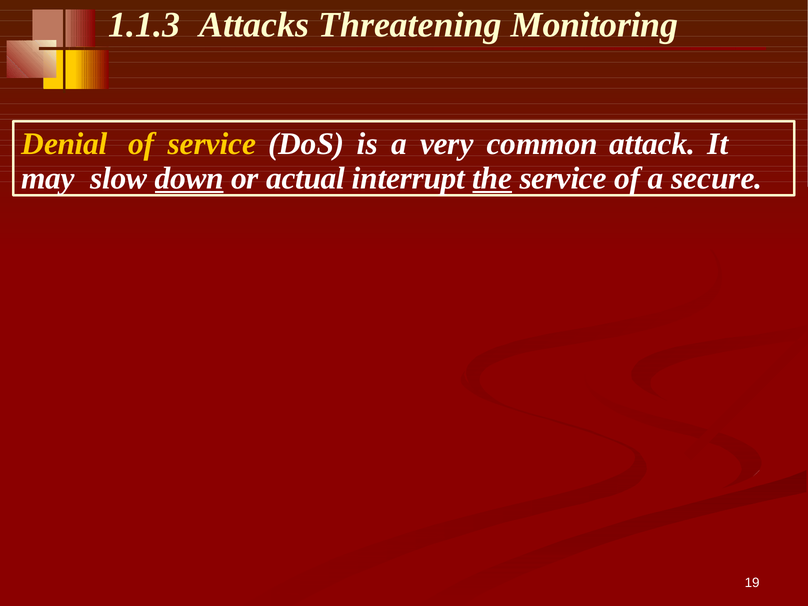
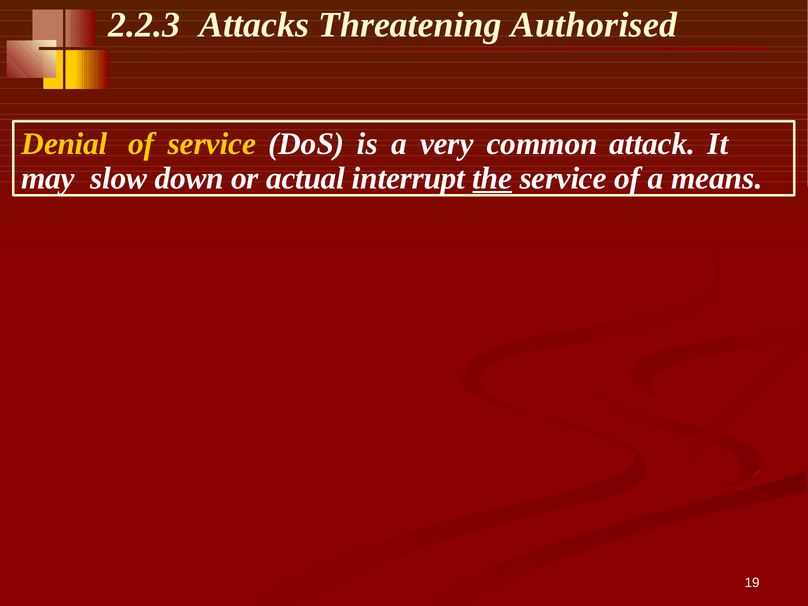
1.1.3: 1.1.3 -> 2.2.3 (144, 25)
Monitoring: Monitoring -> Authorised (594, 25)
down underline: present -> none (189, 178)
secure: secure -> means (717, 178)
